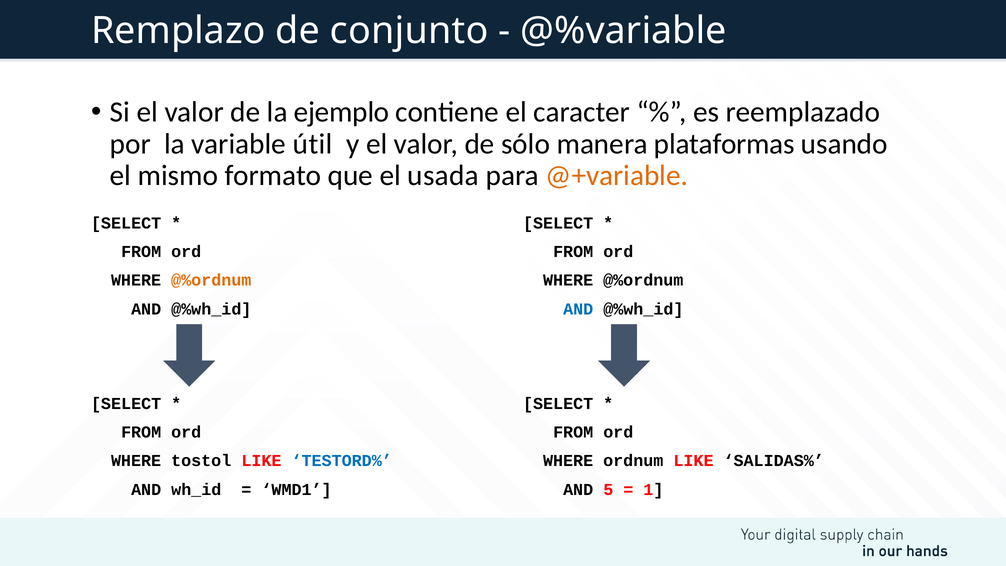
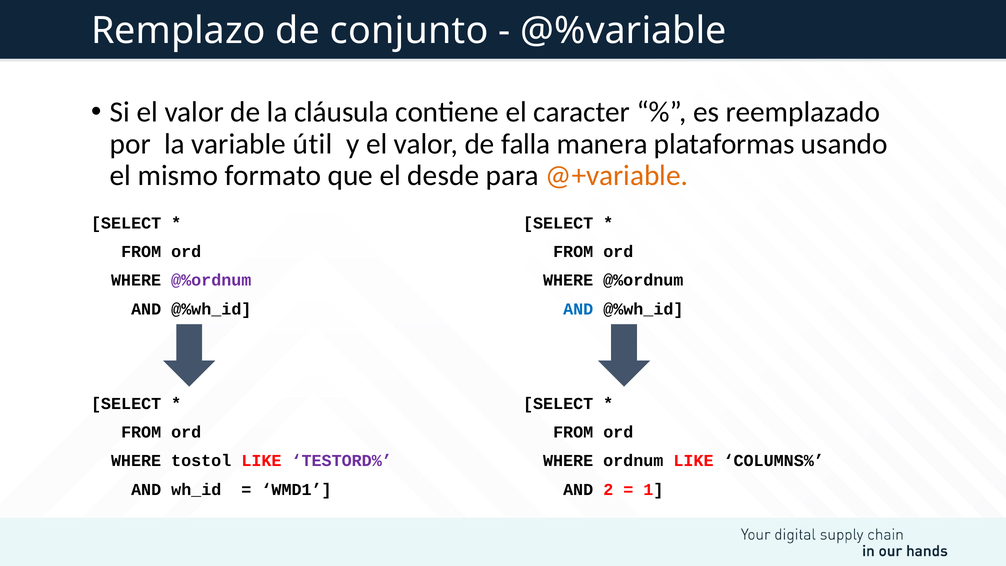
ejemplo: ejemplo -> cláusula (342, 112)
sólo: sólo -> falla (526, 144)
usada: usada -> desde (443, 175)
@%ordnum colour: orange -> purple (211, 280)
TESTORD% colour: blue -> purple (342, 461)
SALIDAS%: SALIDAS% -> COLUMNS% (774, 461)
5: 5 -> 2 (608, 489)
